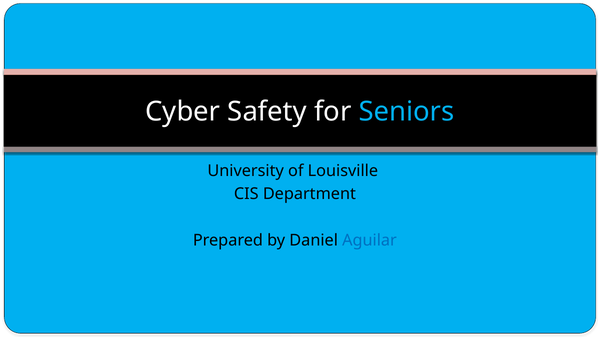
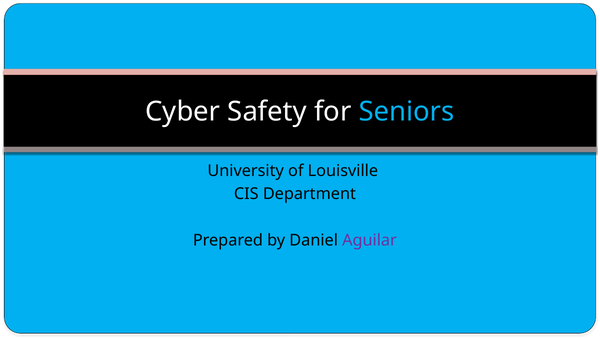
Aguilar colour: blue -> purple (369, 240)
